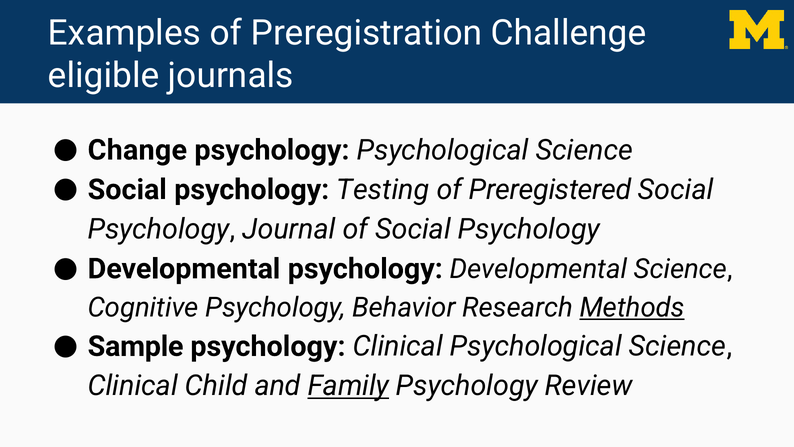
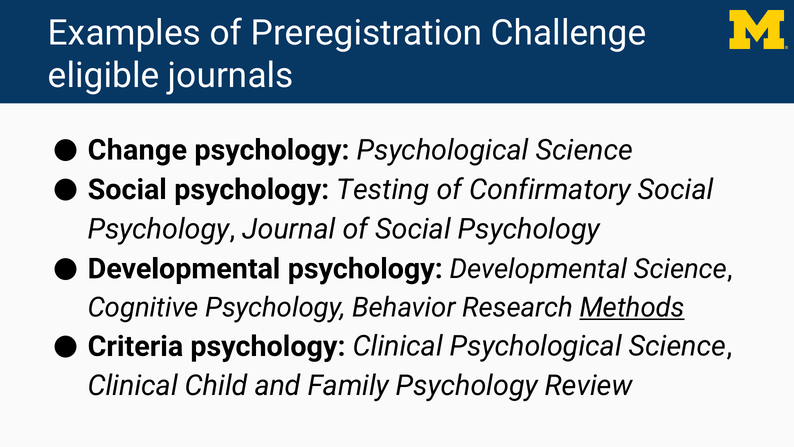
Preregistered: Preregistered -> Confirmatory (550, 190)
Sample: Sample -> Criteria (135, 346)
Family underline: present -> none (348, 386)
